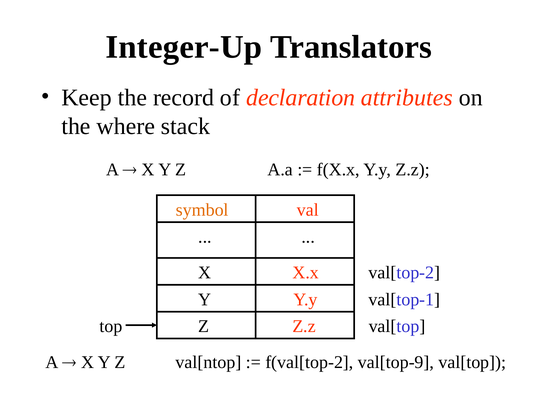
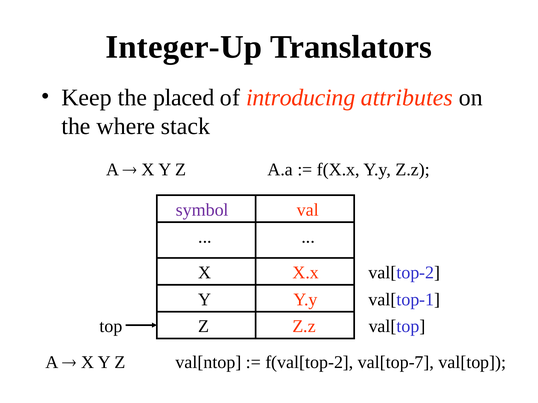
record: record -> placed (184, 98)
declaration: declaration -> introducing (301, 98)
symbol colour: orange -> purple (202, 210)
val[top-9: val[top-9 -> val[top-7 (396, 363)
